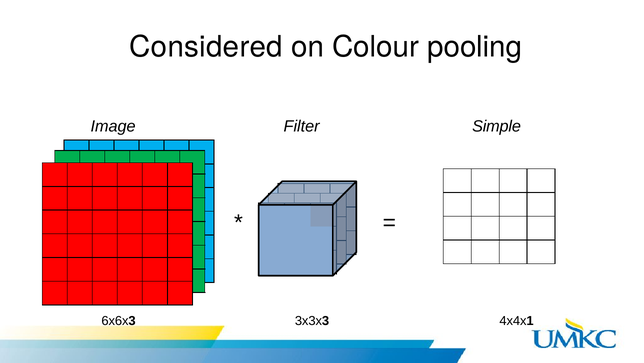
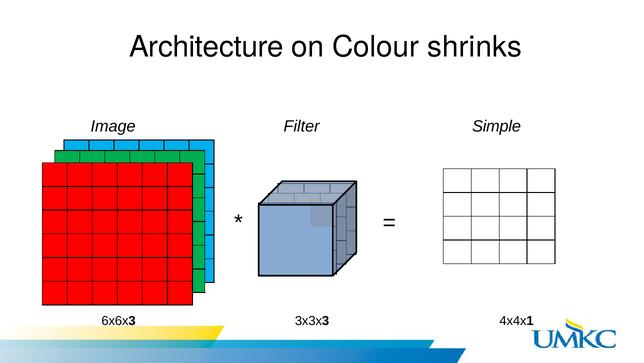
Considered: Considered -> Architecture (206, 47)
pooling: pooling -> shrinks (475, 47)
